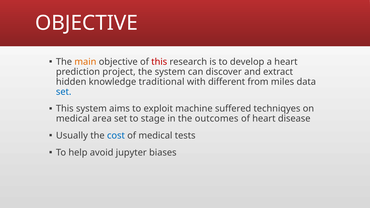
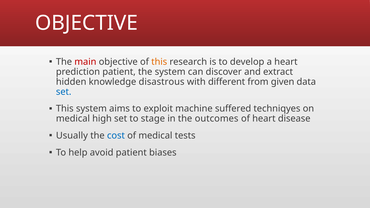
main colour: orange -> red (85, 62)
this colour: red -> orange (159, 62)
prediction project: project -> patient (119, 72)
traditional: traditional -> disastrous (162, 82)
miles: miles -> given (283, 82)
area: area -> high (102, 119)
avoid jupyter: jupyter -> patient (131, 153)
